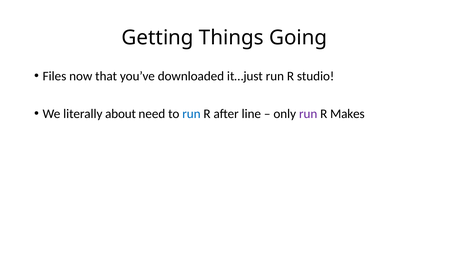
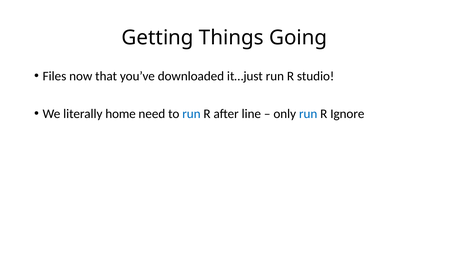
about: about -> home (121, 114)
run colour: purple -> blue (308, 114)
Makes: Makes -> Ignore (347, 114)
